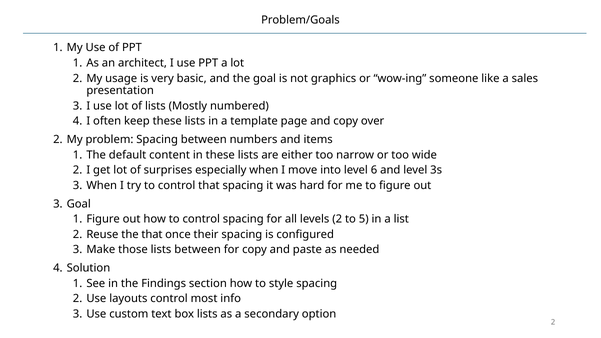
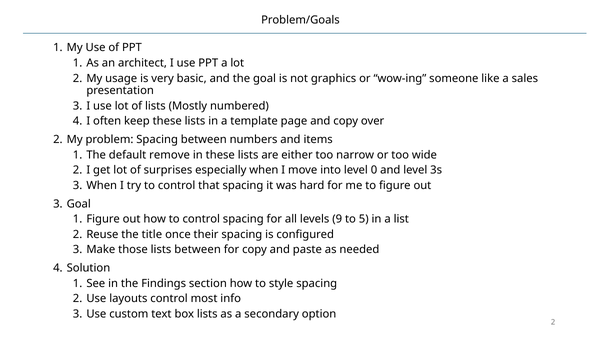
content: content -> remove (170, 155)
6: 6 -> 0 (374, 170)
levels 2: 2 -> 9 (337, 219)
the that: that -> title (152, 234)
